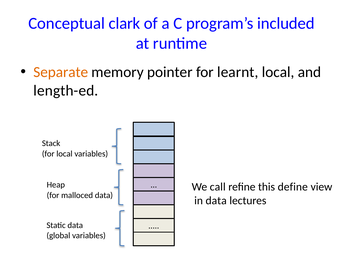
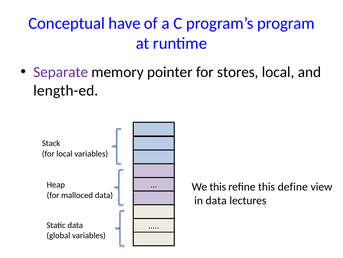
clark: clark -> have (125, 23)
included: included -> program (286, 23)
Separate colour: orange -> purple (61, 72)
learnt: learnt -> stores (238, 72)
We call: call -> this (218, 186)
